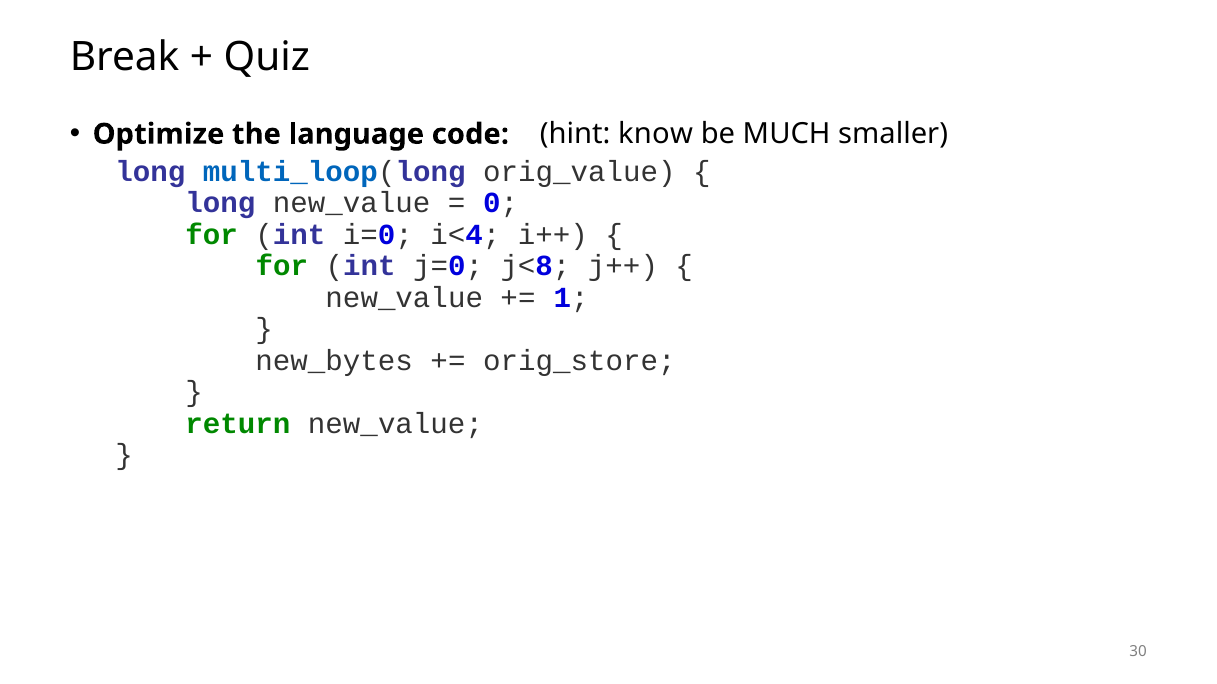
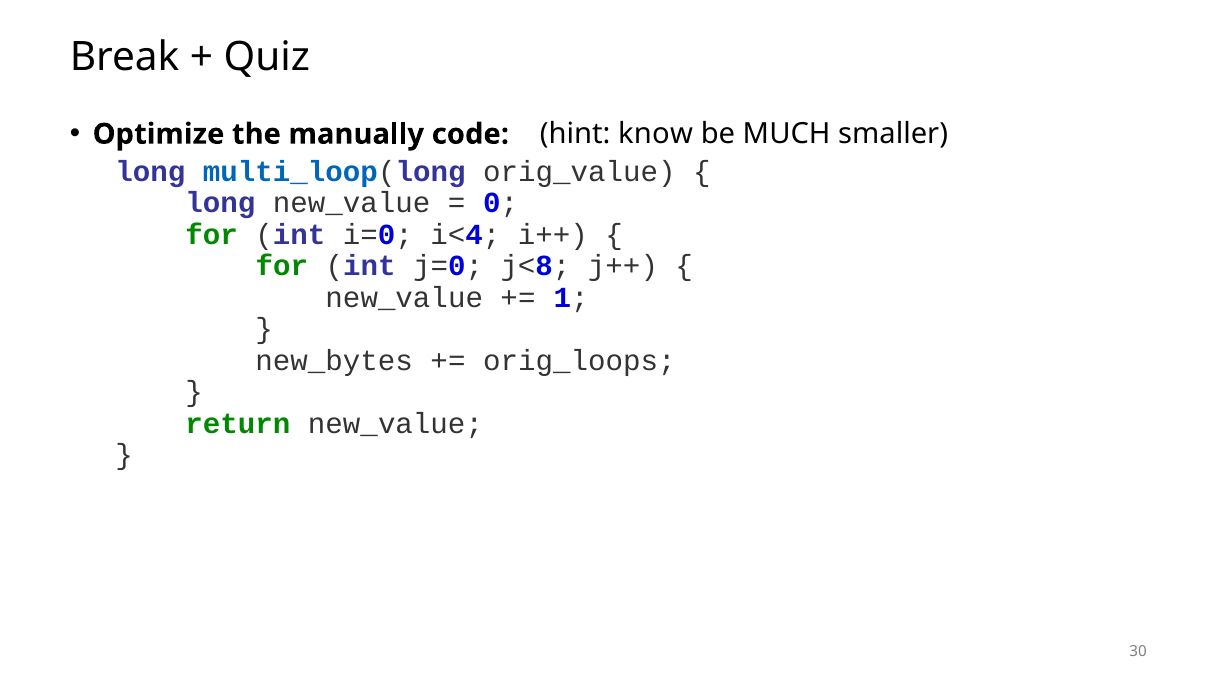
language: language -> manually (356, 134)
orig_store: orig_store -> orig_loops (579, 361)
